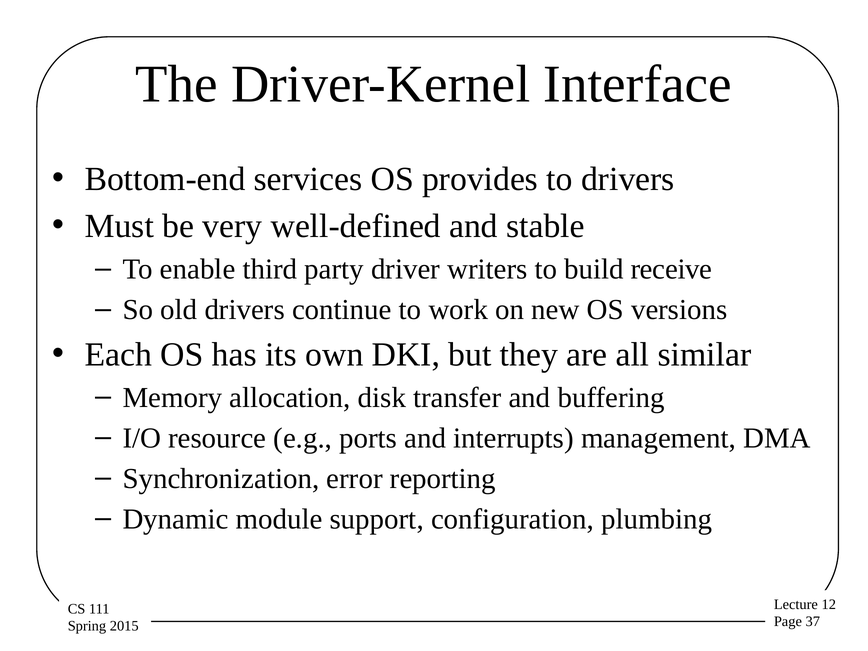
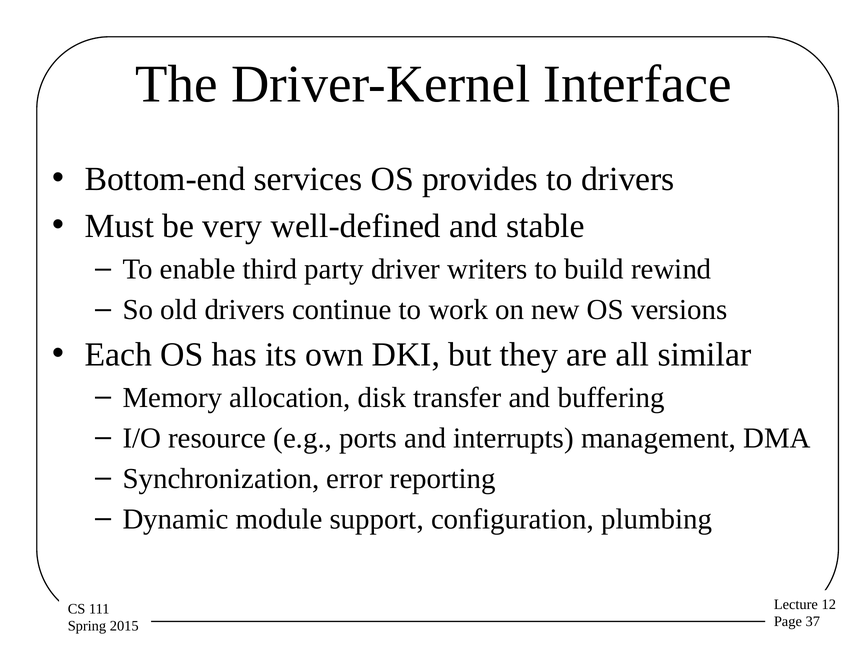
receive: receive -> rewind (671, 269)
